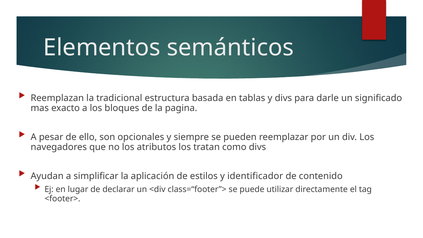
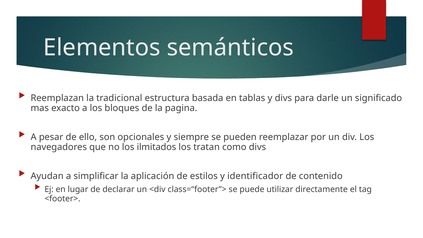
atributos: atributos -> ilmitados (157, 147)
